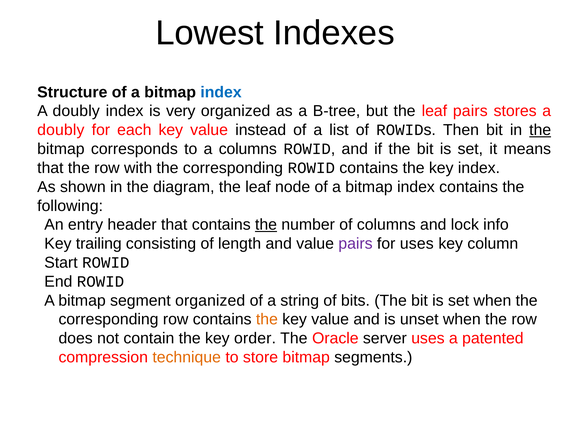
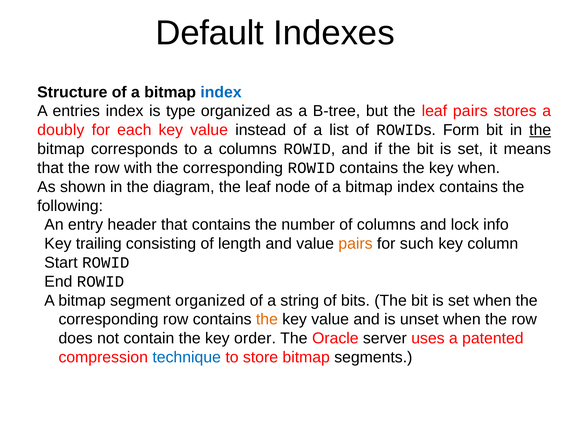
Lowest: Lowest -> Default (210, 33)
doubly: doubly -> entries (76, 111)
very: very -> type (181, 111)
Then: Then -> Form (461, 130)
key index: index -> when (479, 168)
the underline: present -> none (266, 225)
pairs colour: purple -> orange (355, 244)
for uses: uses -> such (417, 244)
technique colour: orange -> blue (187, 357)
